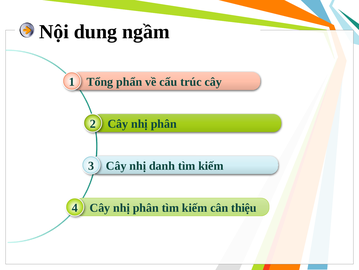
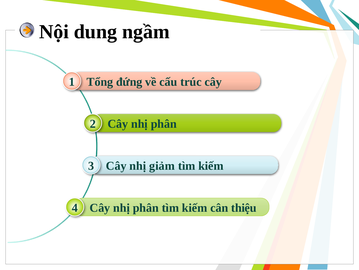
phẩn: phẩn -> đứng (129, 82)
danh: danh -> giảm (162, 165)
